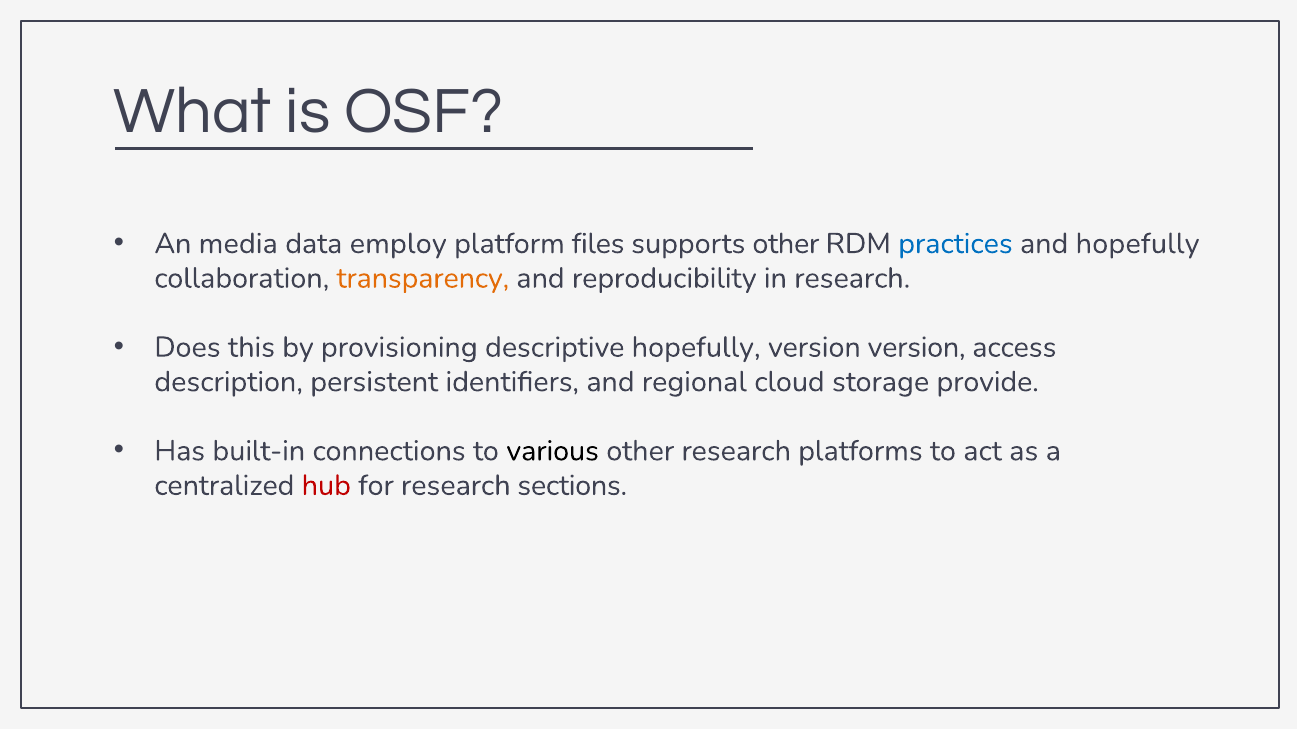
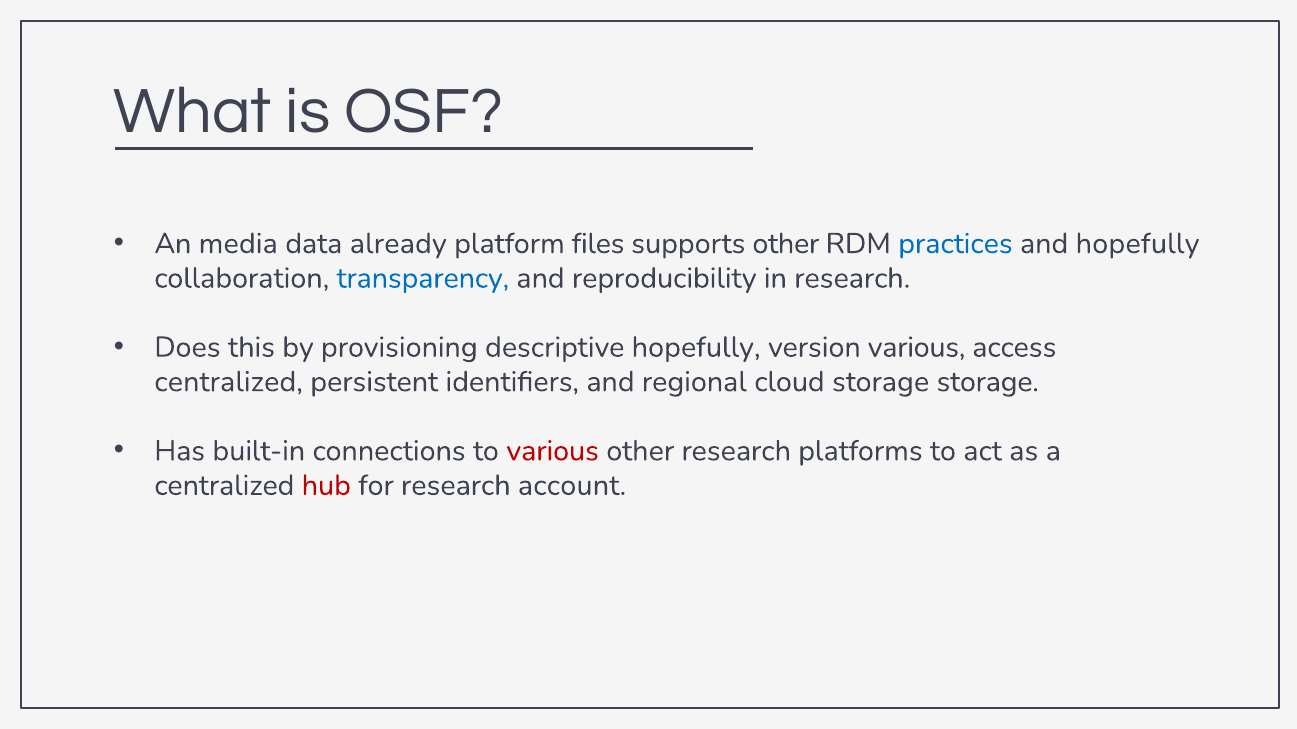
employ: employ -> already (398, 244)
transparency colour: orange -> blue (423, 278)
version version: version -> various (917, 347)
description: description -> centralized (229, 382)
storage provide: provide -> storage (988, 382)
various colour: black -> red (553, 451)
sections: sections -> account (572, 486)
